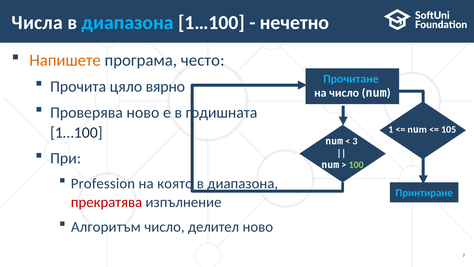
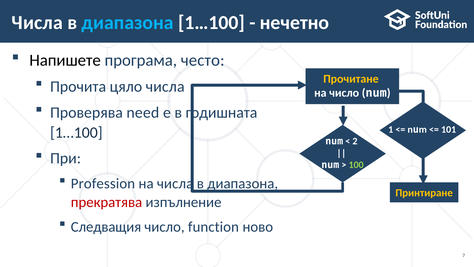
Напишете colour: orange -> black (65, 60)
Прочитане colour: light blue -> yellow (351, 79)
цяло вярно: вярно -> числа (165, 87)
Проверява ново: ново -> need (143, 112)
105: 105 -> 101 (449, 129)
3: 3 -> 2 (355, 141)
на която: която -> числа (175, 183)
Принтиране colour: light blue -> yellow (424, 193)
Алгоритъм: Алгоритъм -> Следващия (106, 226)
делител: делител -> function (213, 226)
